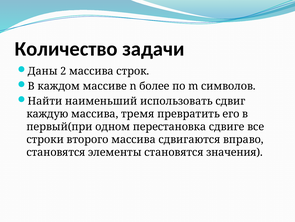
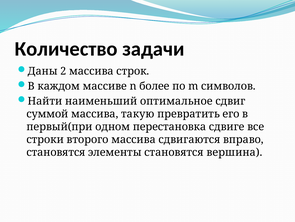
использовать: использовать -> оптимальное (176, 101)
каждую: каждую -> суммой (47, 114)
тремя: тремя -> такую (138, 114)
значения: значения -> вершина (234, 152)
